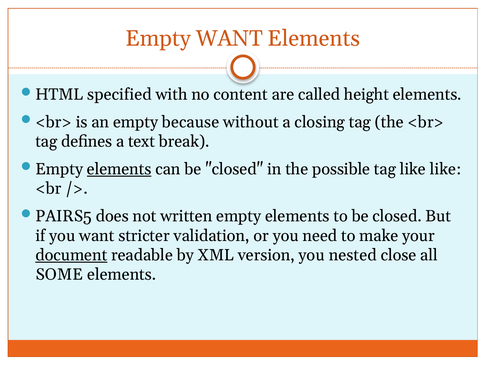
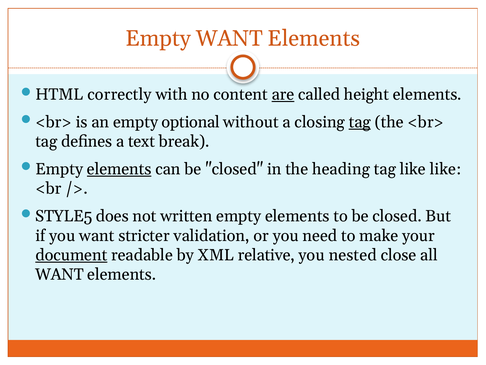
specified: specified -> correctly (119, 94)
are underline: none -> present (283, 94)
because: because -> optional (191, 122)
tag underline: none -> present (360, 122)
possible: possible -> heading (341, 169)
PAIRS5: PAIRS5 -> STYLE5 (64, 216)
version: version -> relative (266, 255)
SOME: SOME -> WANT (59, 274)
